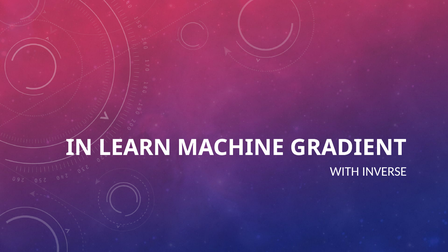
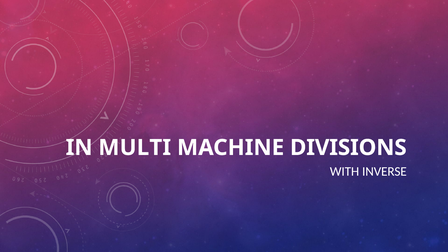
LEARN: LEARN -> MULTI (135, 148)
GRADIENT: GRADIENT -> DIVISIONS (348, 148)
